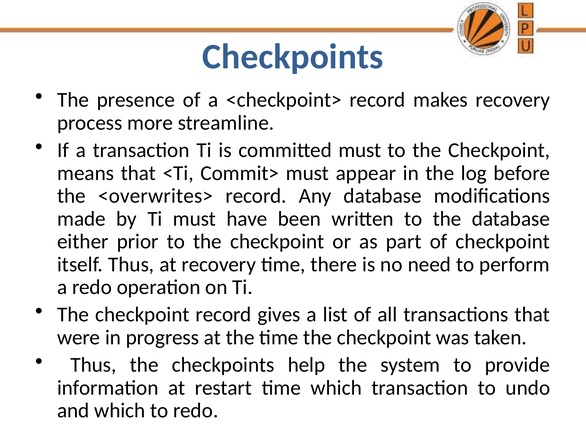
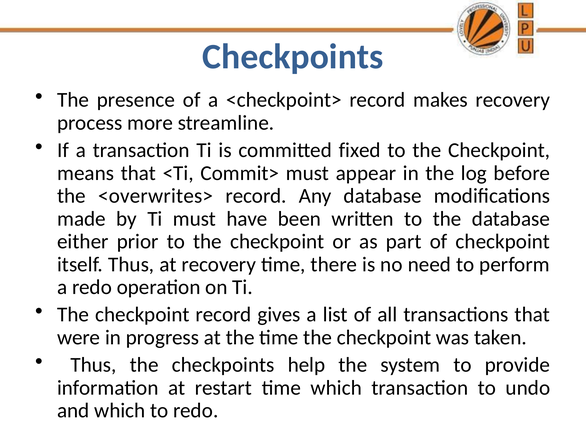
committed must: must -> fixed (360, 150)
